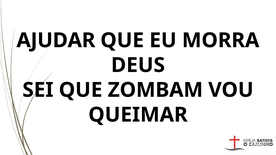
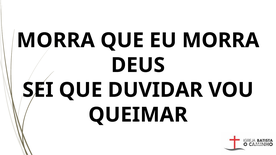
AJUDAR: AJUDAR -> MORRA (56, 40)
ZOMBAM: ZOMBAM -> DUVIDAR (155, 90)
